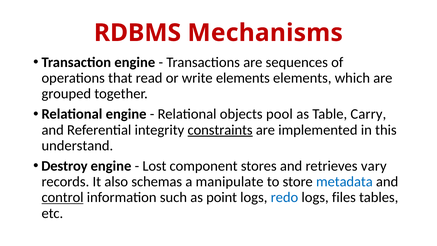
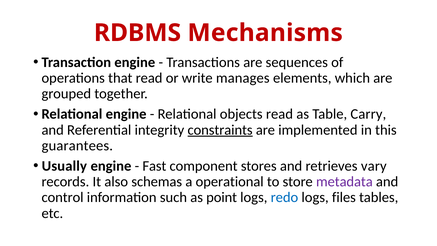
write elements: elements -> manages (243, 78)
objects pool: pool -> read (279, 114)
understand: understand -> guarantees (77, 146)
Destroy: Destroy -> Usually (64, 166)
Lost: Lost -> Fast (154, 166)
manipulate: manipulate -> operational (230, 182)
metadata colour: blue -> purple (344, 182)
control underline: present -> none (63, 197)
